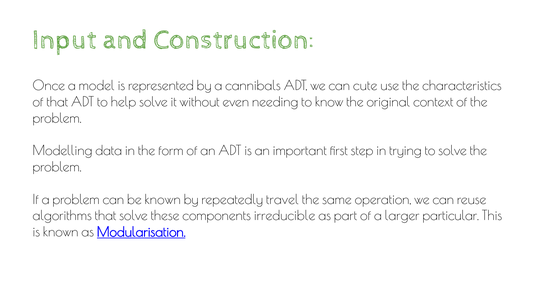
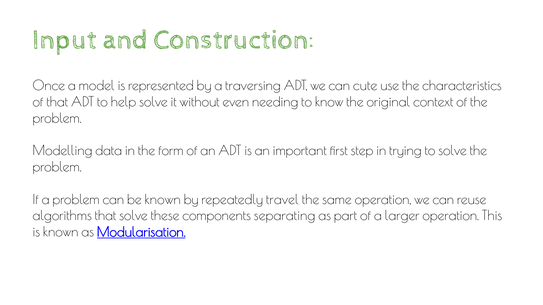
cannibals: cannibals -> traversing (253, 86)
irreducible: irreducible -> separating (285, 216)
larger particular: particular -> operation (451, 216)
